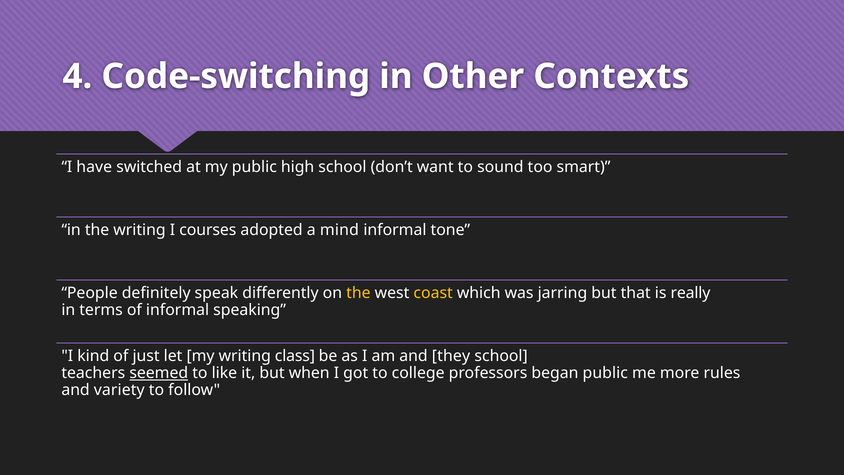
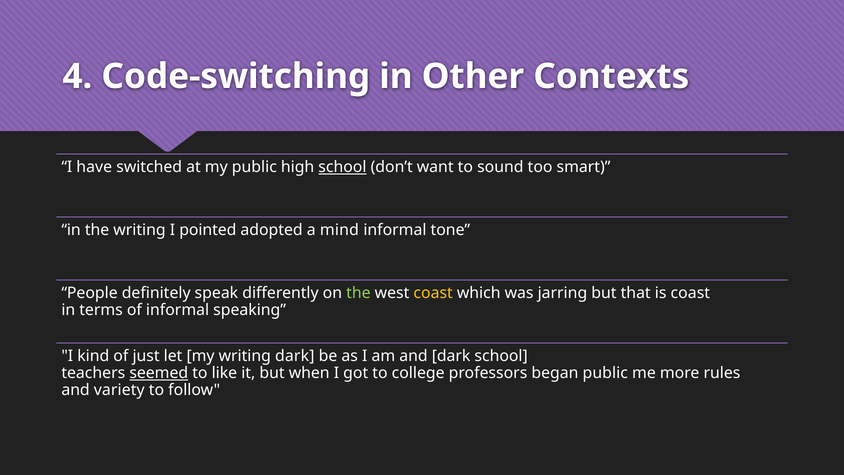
school underline: none -> present (342, 167)
courses: courses -> pointed (208, 230)
the colour: yellow -> light green (358, 293)
is really: really -> coast (690, 293)
writing class: class -> dark (295, 356)
and they: they -> dark (451, 356)
